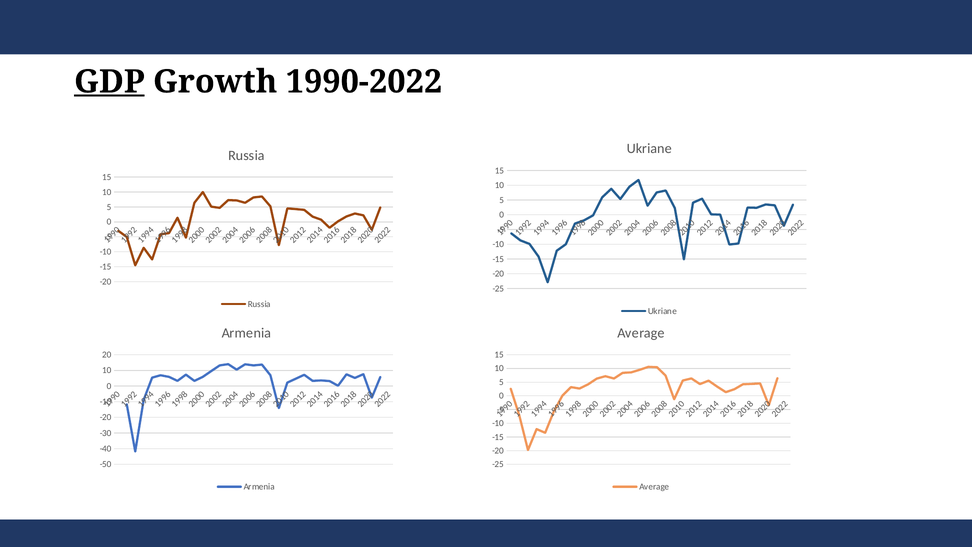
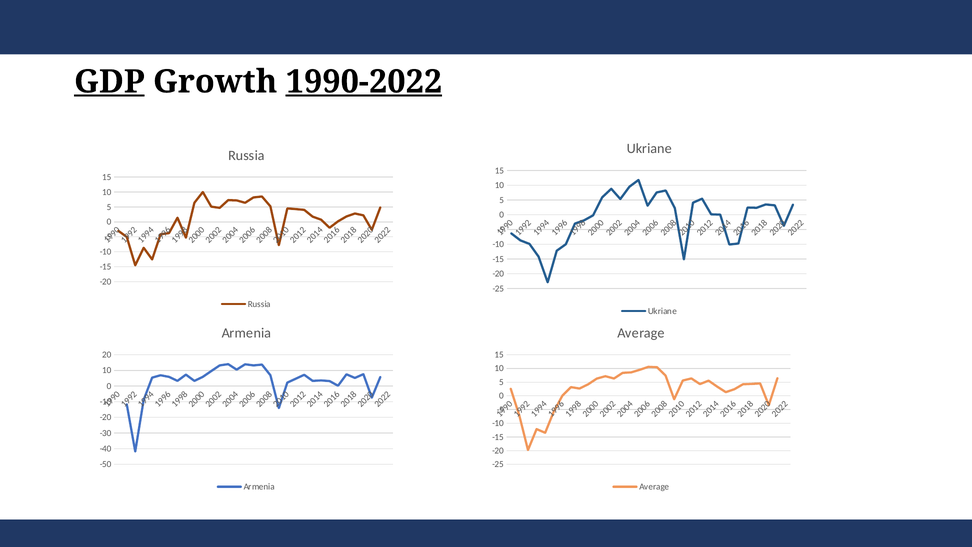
1990-2022 underline: none -> present (364, 82)
